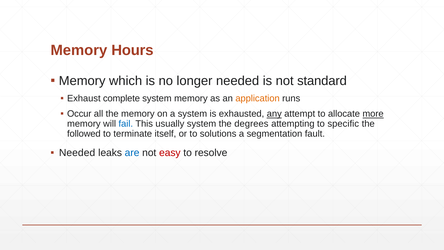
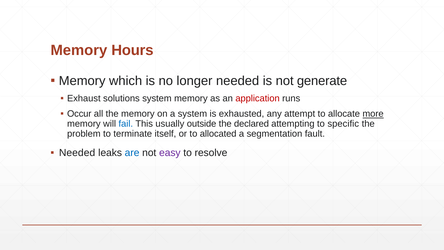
standard: standard -> generate (322, 81)
complete: complete -> solutions (121, 98)
application colour: orange -> red (258, 98)
any underline: present -> none (274, 114)
usually system: system -> outside (202, 124)
degrees: degrees -> declared (251, 124)
followed: followed -> problem (84, 134)
solutions: solutions -> allocated (218, 134)
easy colour: red -> purple (170, 153)
